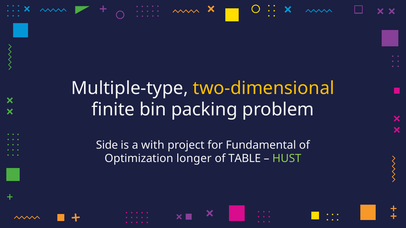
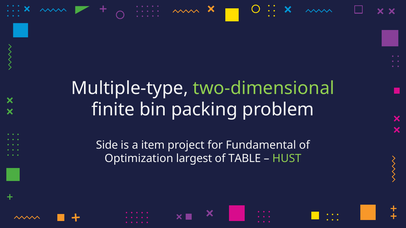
two-dimensional colour: yellow -> light green (264, 88)
with: with -> item (153, 145)
longer: longer -> largest (194, 159)
